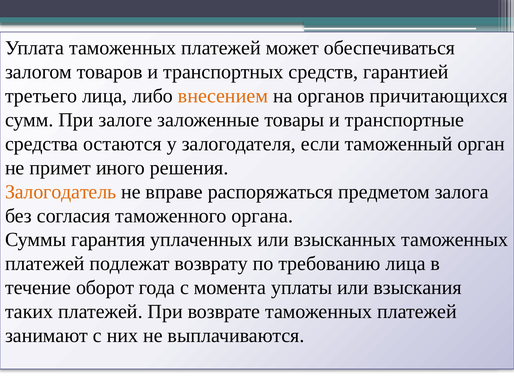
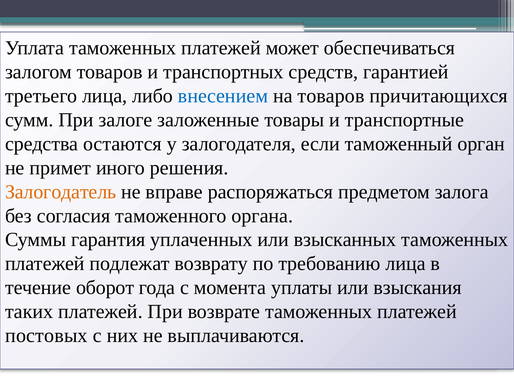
внесением colour: orange -> blue (223, 96)
на органов: органов -> товаров (331, 96)
занимают: занимают -> постовых (46, 336)
